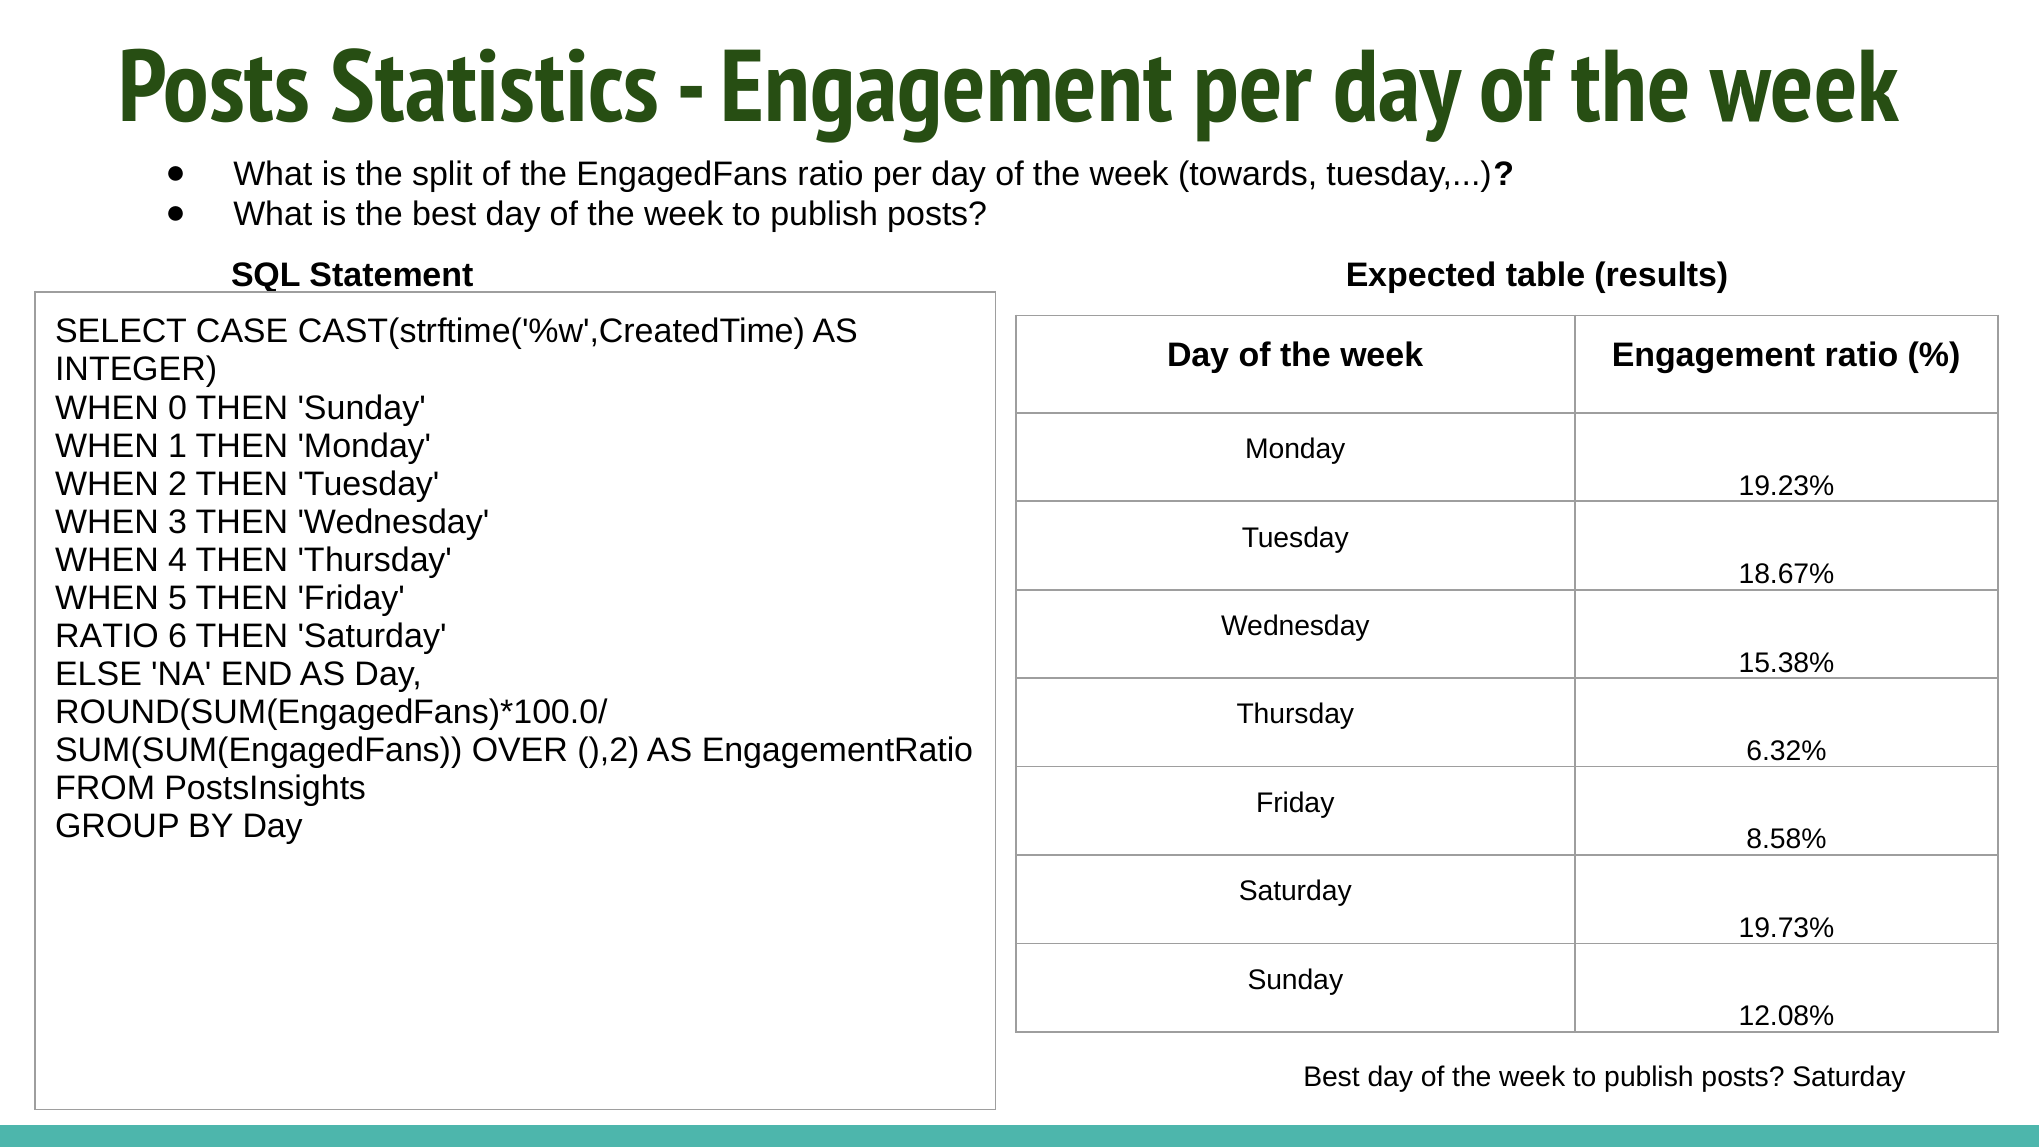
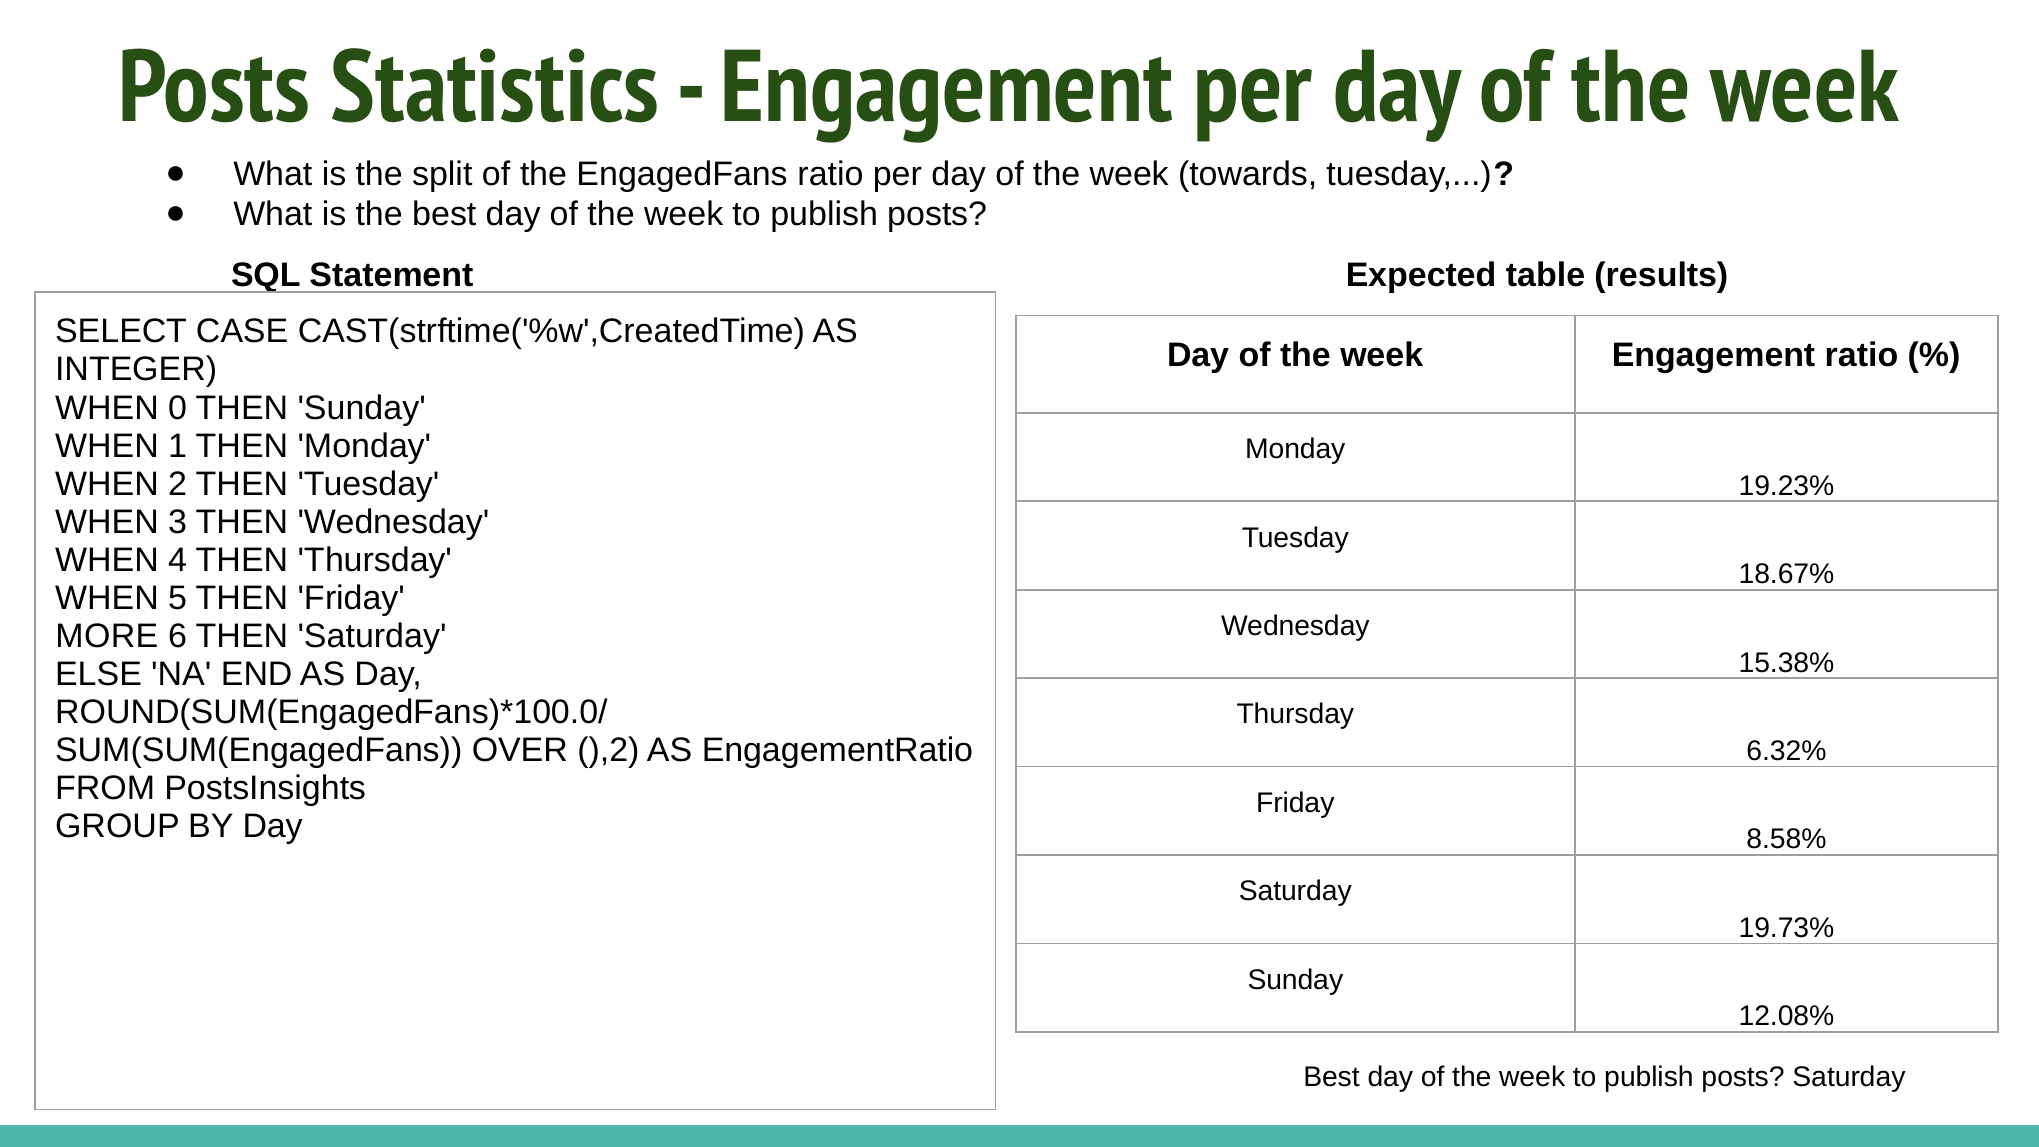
RATIO: RATIO -> MORE (107, 636)
